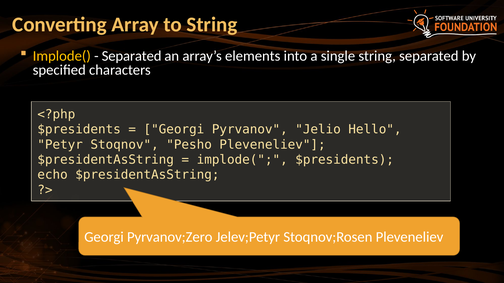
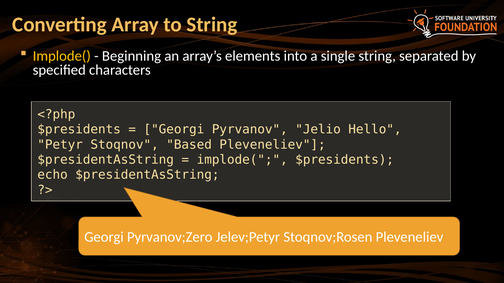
Separated: Separated -> Beginning (132, 56)
Pesho: Pesho -> Based (189, 145)
